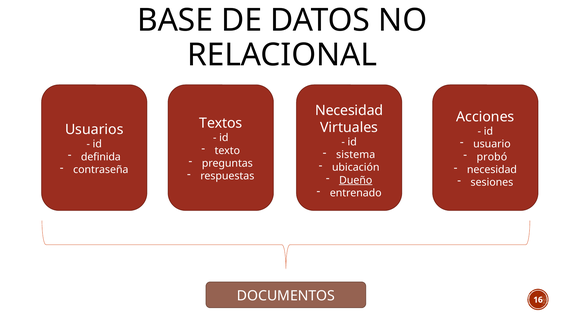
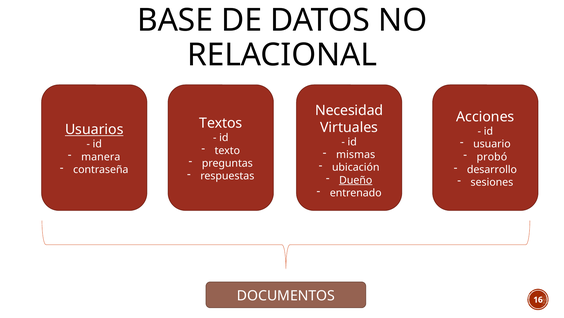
Usuarios underline: none -> present (94, 129)
sistema: sistema -> mismas (356, 154)
definida: definida -> manera (101, 156)
necesidad: necesidad -> desarrollo (492, 169)
